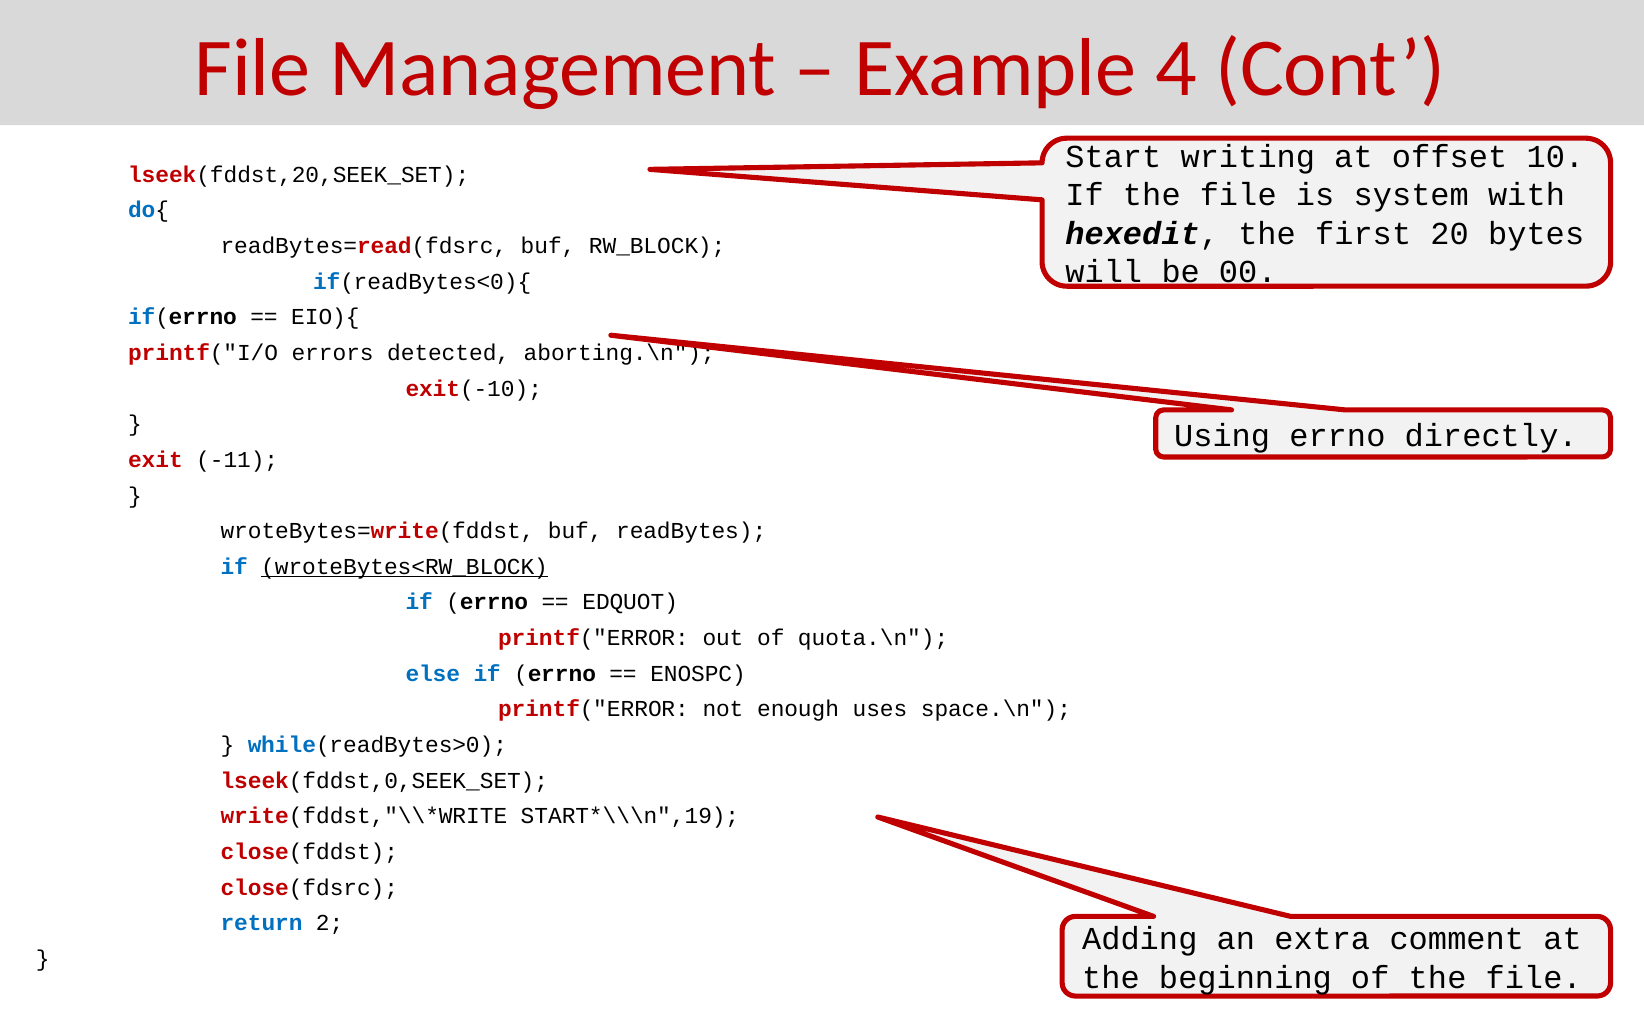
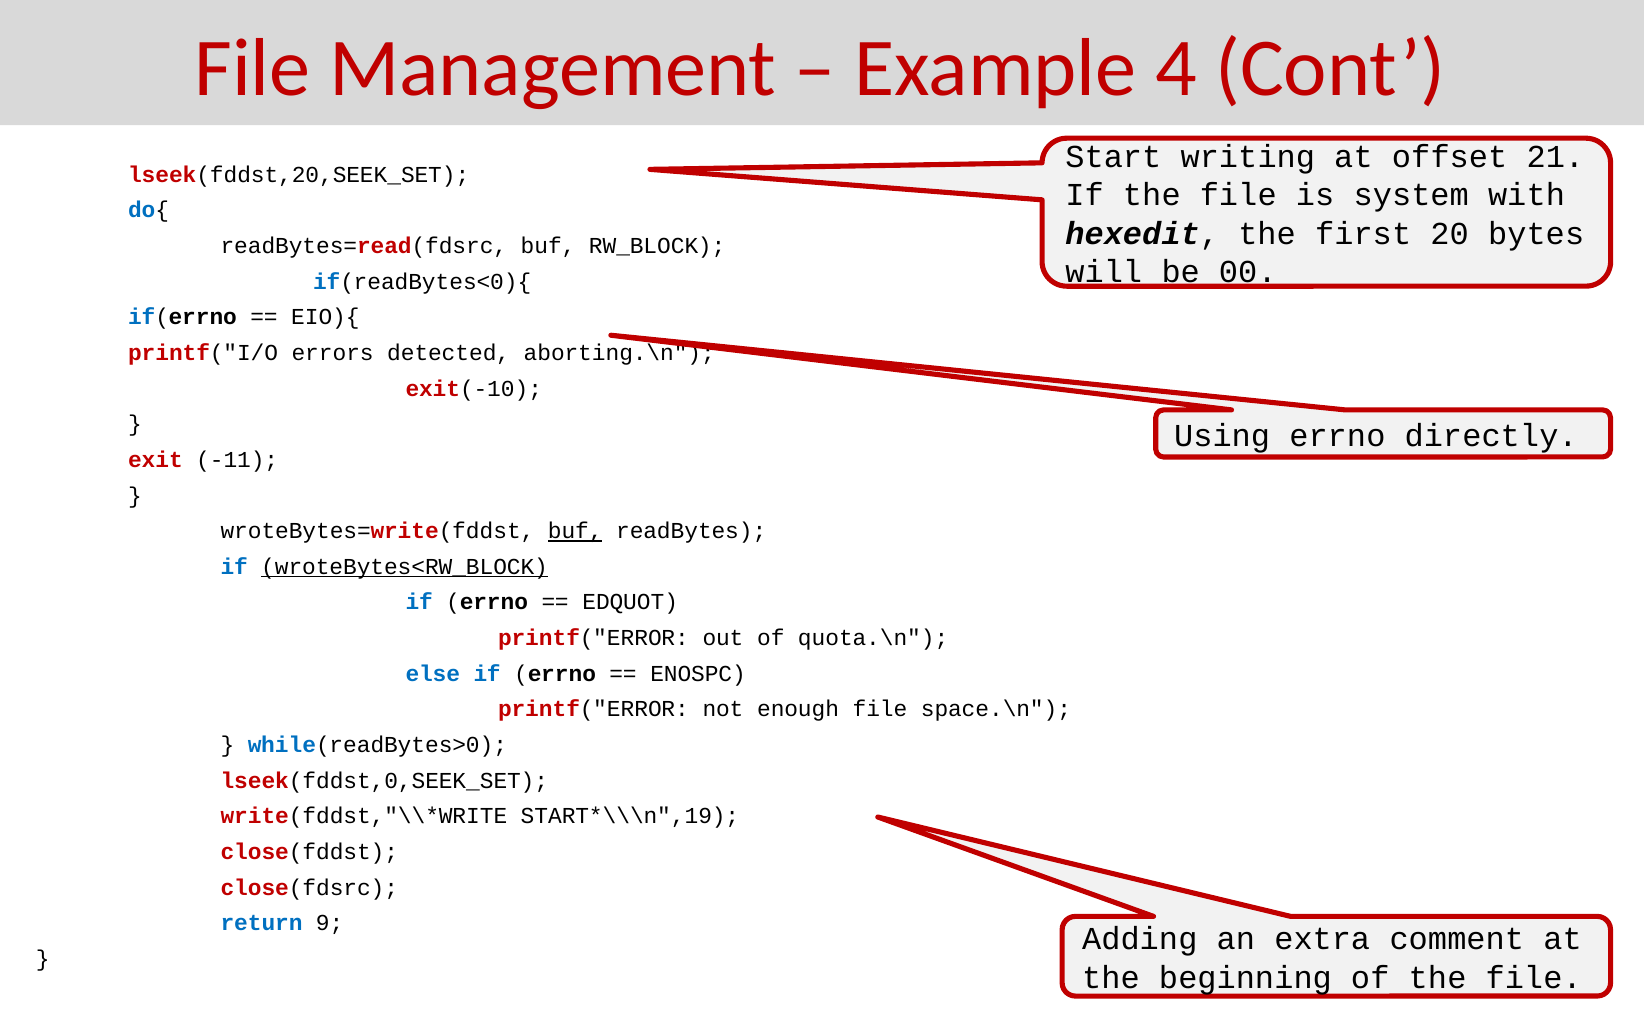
10: 10 -> 21 (1555, 157)
buf underline: none -> present (575, 531)
enough uses: uses -> file (880, 710)
2: 2 -> 9 (330, 924)
